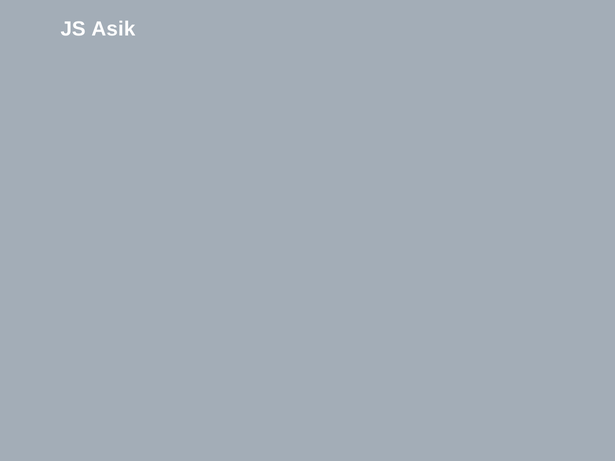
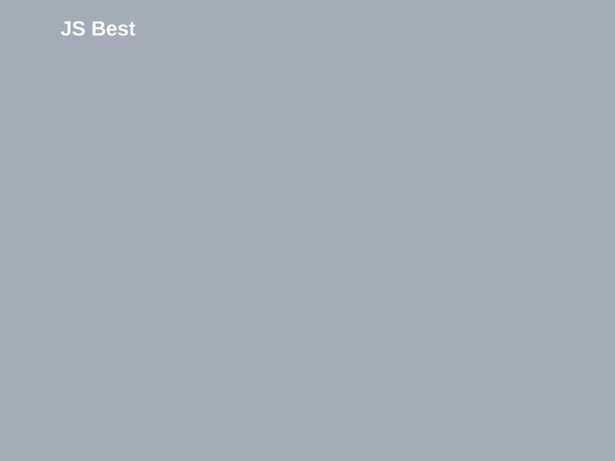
Asik: Asik -> Best (113, 29)
